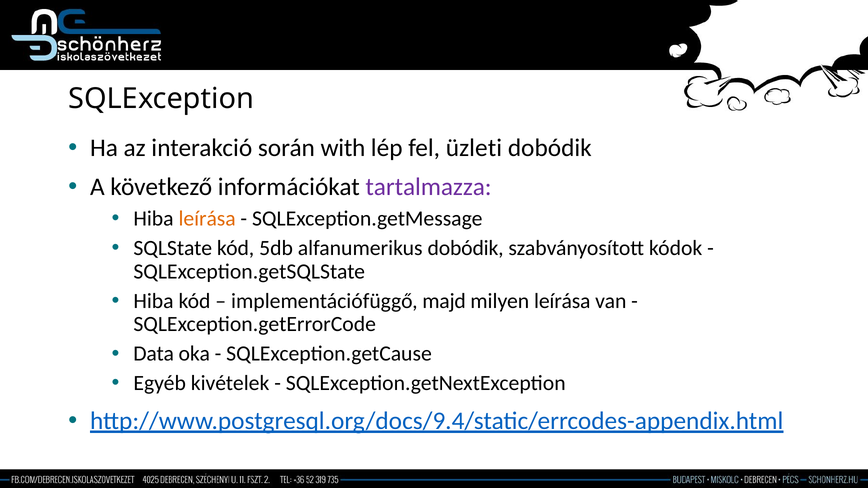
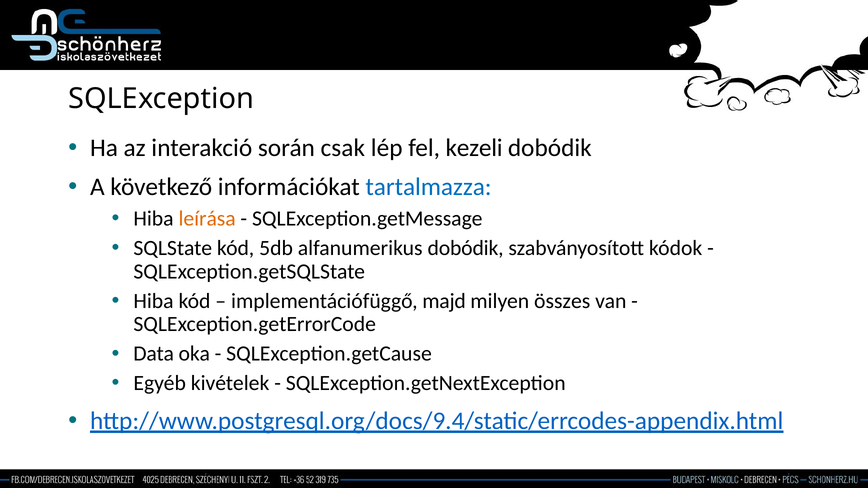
with: with -> csak (343, 148)
üzleti: üzleti -> kezeli (474, 148)
tartalmazza colour: purple -> blue (429, 187)
milyen leírása: leírása -> összes (562, 301)
